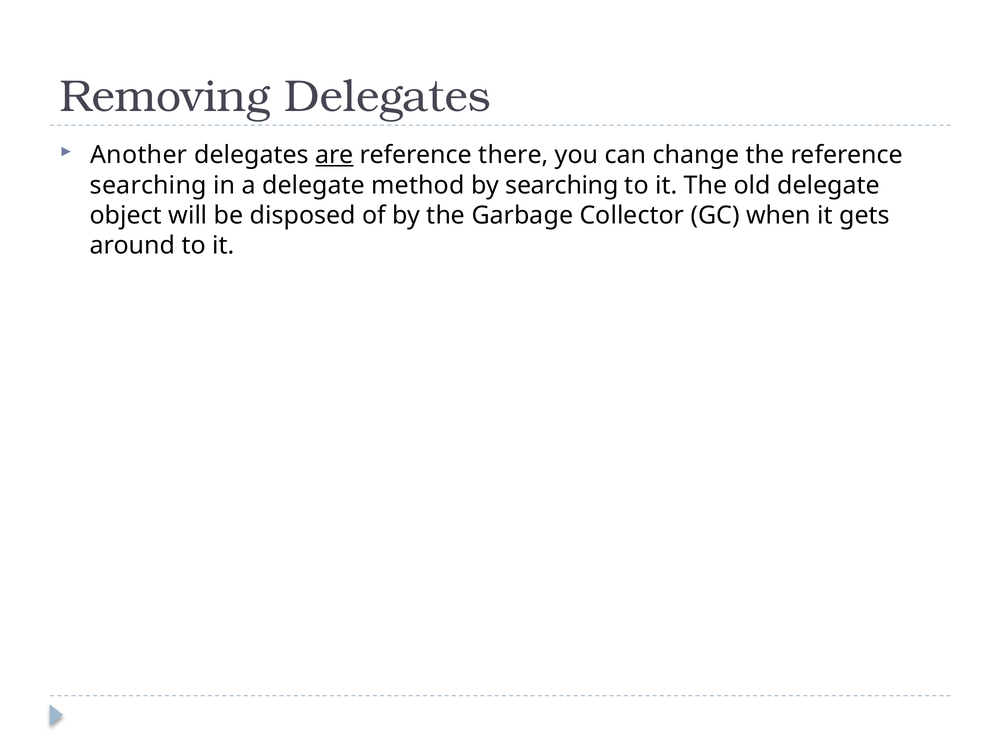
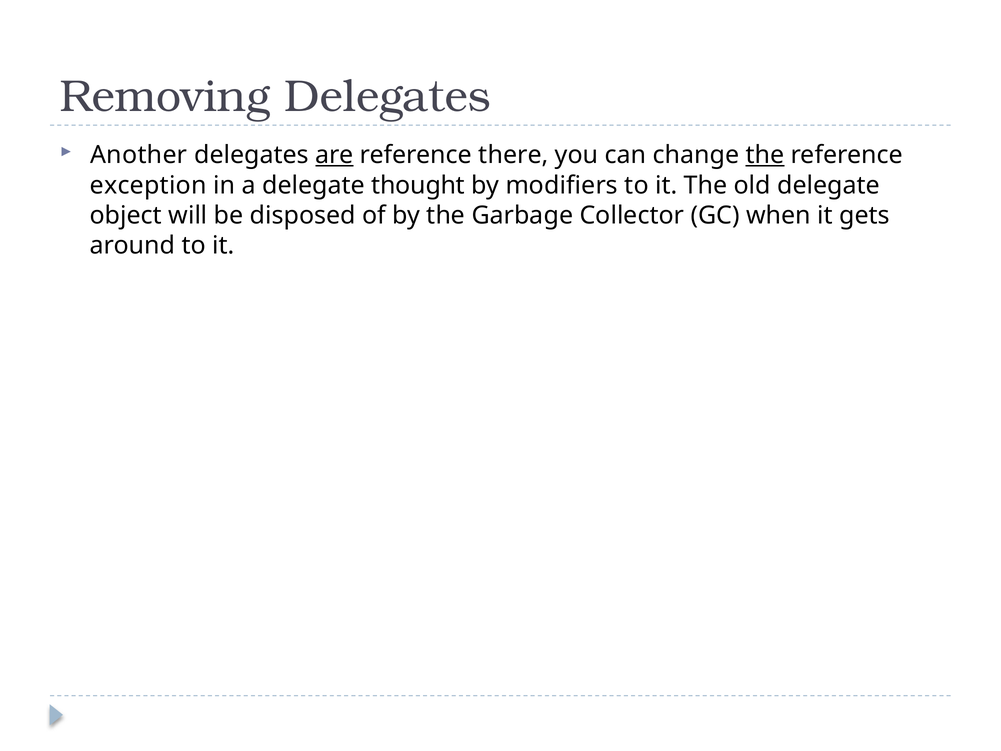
the underline: none -> present (765, 155)
searching: searching -> exception (148, 185)
method: method -> thought (418, 185)
by searching: searching -> modifiers (562, 185)
